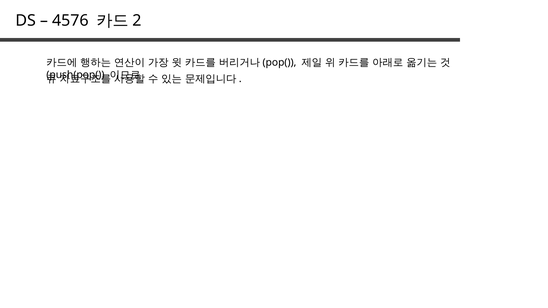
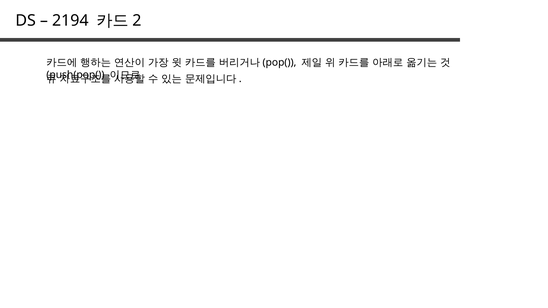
4576: 4576 -> 2194 (70, 21)
